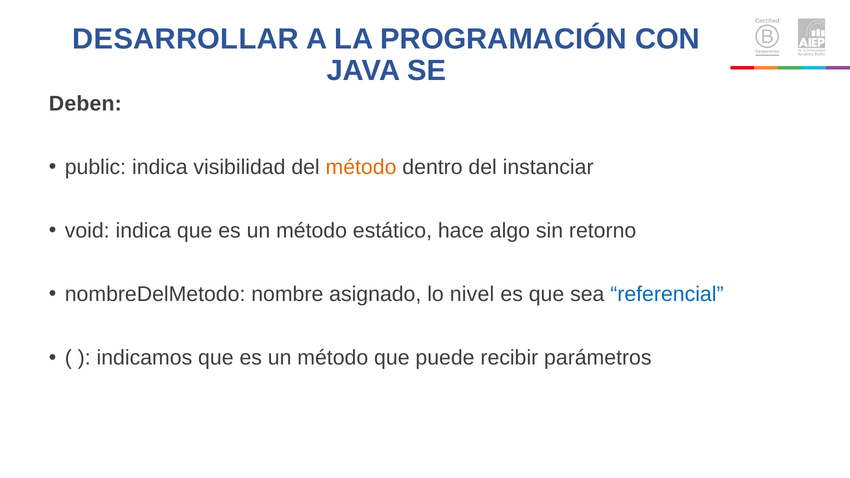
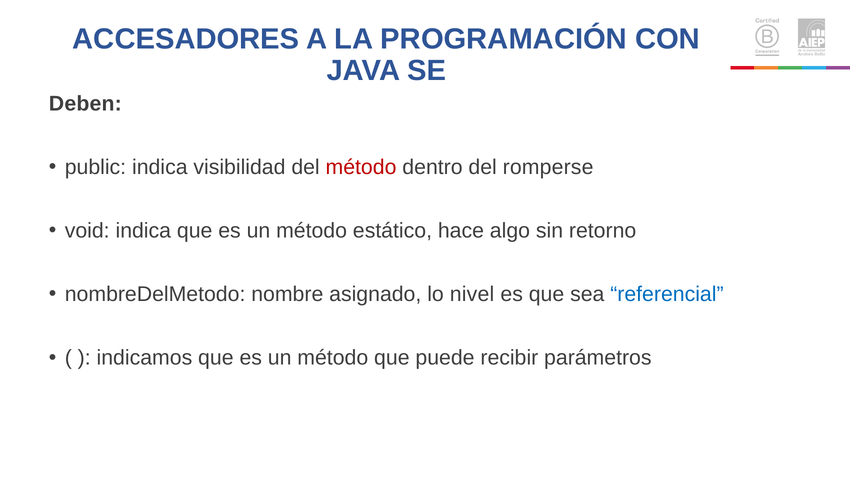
DESARROLLAR: DESARROLLAR -> ACCESADORES (186, 39)
método colour: orange -> red (361, 167)
instanciar: instanciar -> romperse (548, 167)
